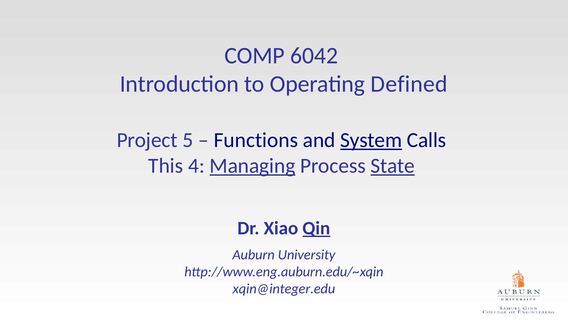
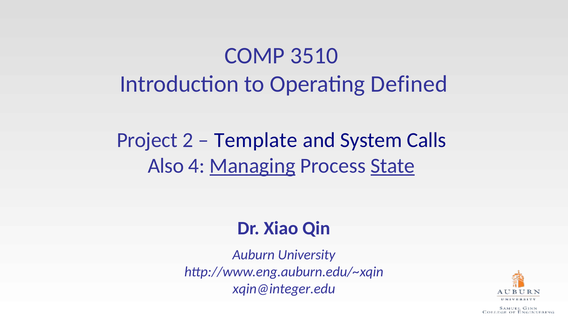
6042: 6042 -> 3510 (314, 56)
5: 5 -> 2 (188, 140)
Functions: Functions -> Template (256, 140)
System underline: present -> none (371, 140)
This: This -> Also (166, 165)
Qin underline: present -> none (317, 228)
